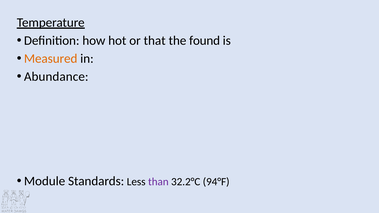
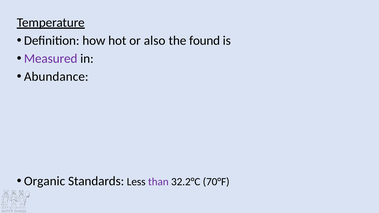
that: that -> also (155, 41)
Measured colour: orange -> purple (51, 59)
Module: Module -> Organic (45, 181)
94°F: 94°F -> 70°F (216, 182)
